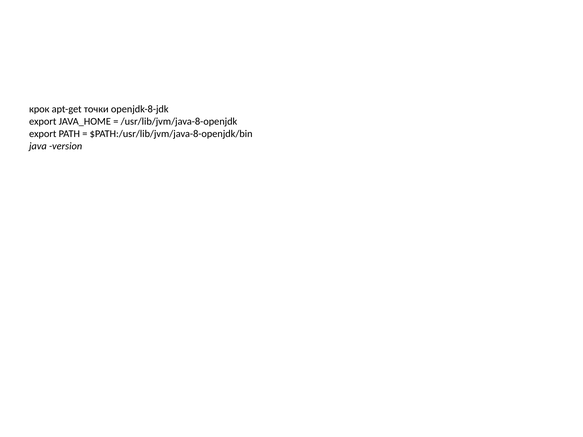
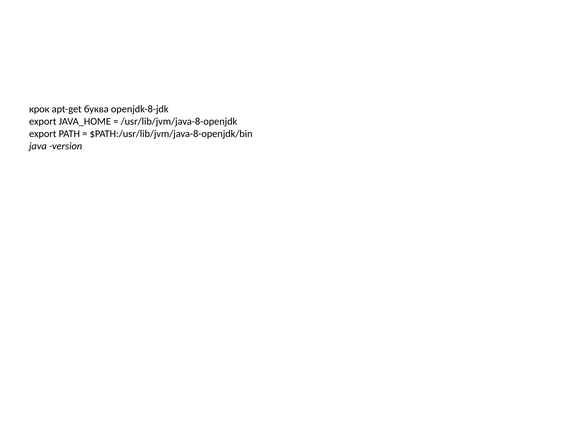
точки: точки -> буква (96, 109)
